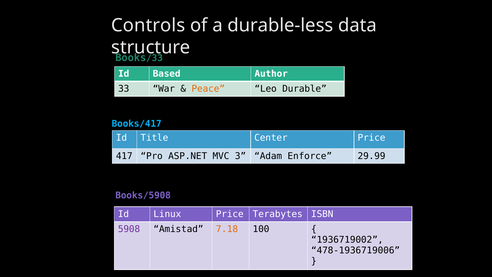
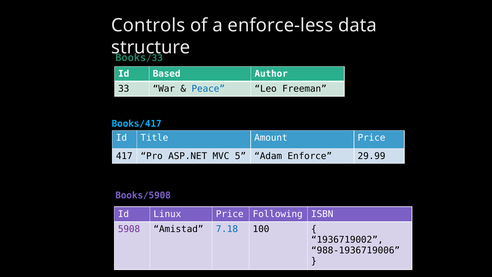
durable-less: durable-less -> enforce-less (280, 25)
Peace colour: orange -> blue (208, 89)
Durable: Durable -> Freeman (304, 89)
Center: Center -> Amount (271, 138)
3: 3 -> 5 (240, 156)
Terabytes: Terabytes -> Following (278, 214)
7.18 colour: orange -> blue (227, 229)
478-1936719006: 478-1936719006 -> 988-1936719006 (356, 250)
